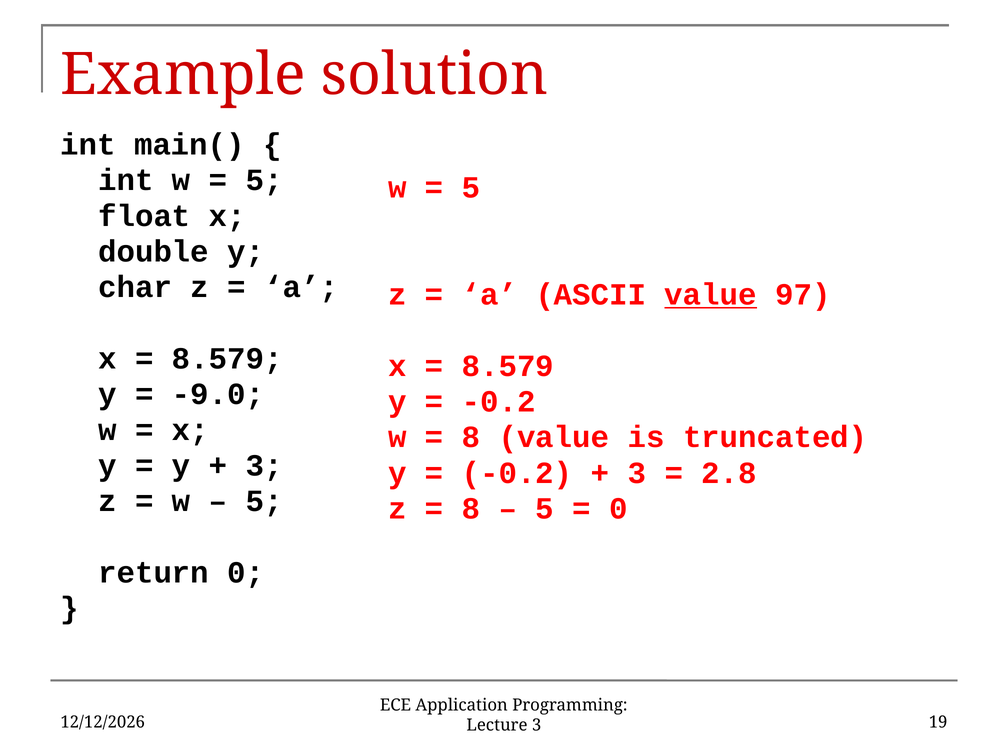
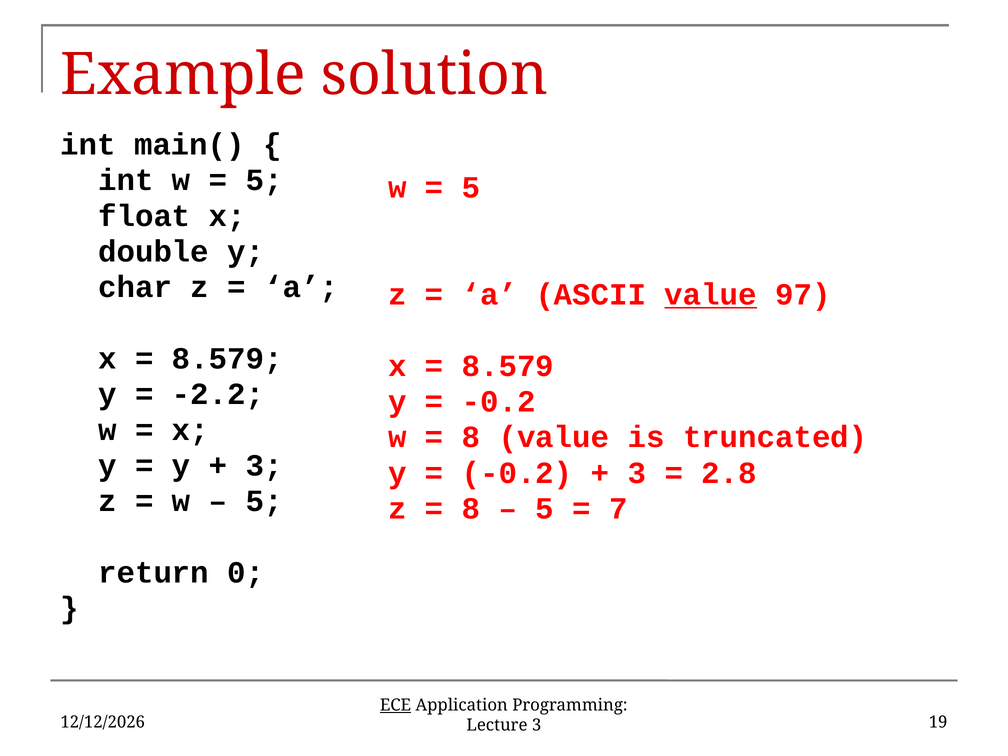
-9.0: -9.0 -> -2.2 (218, 394)
0: 0 -> 7 (618, 509)
ECE underline: none -> present (395, 705)
